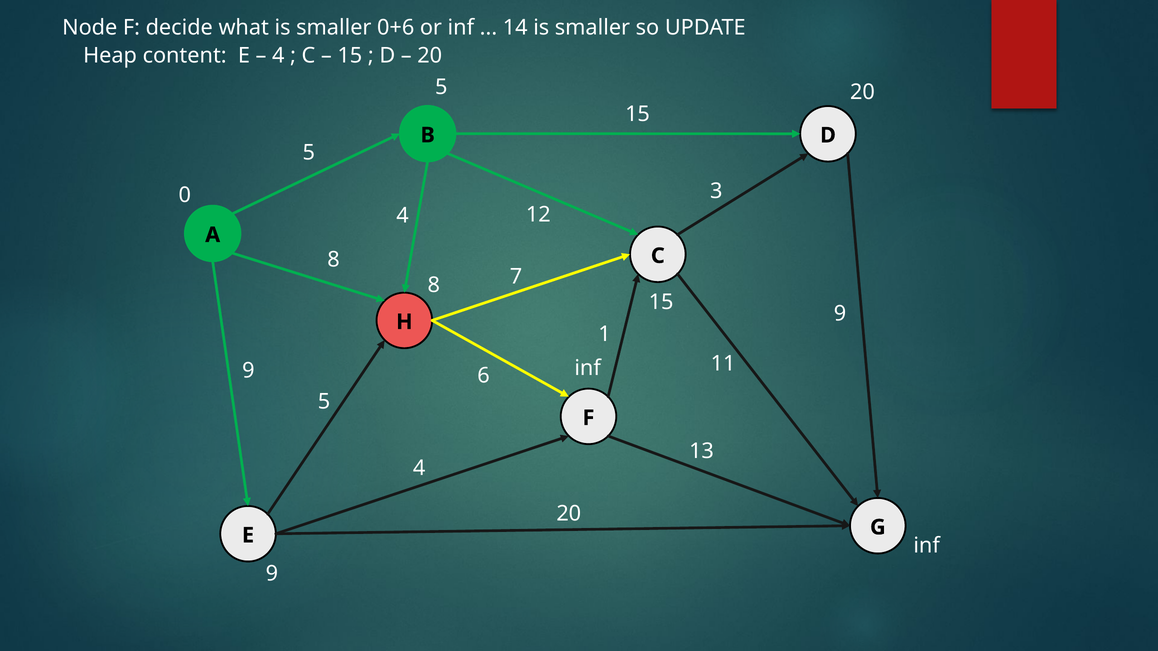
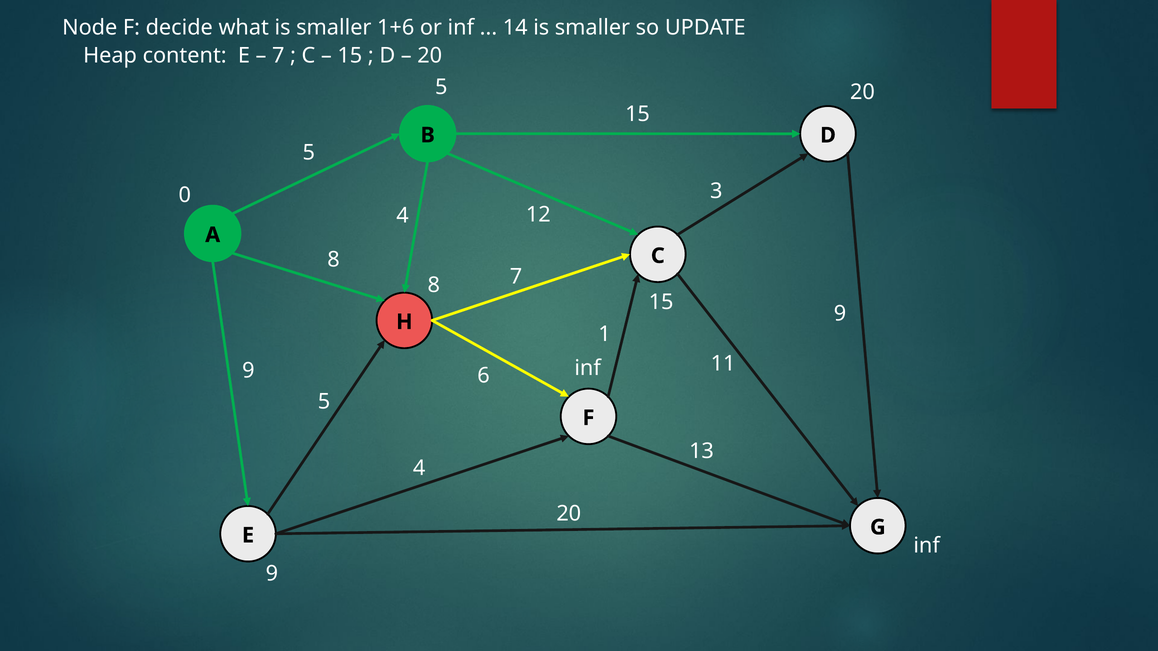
0+6: 0+6 -> 1+6 (396, 27)
4: 4 -> 7 (278, 55)
